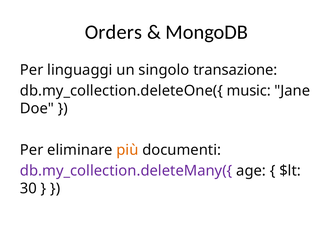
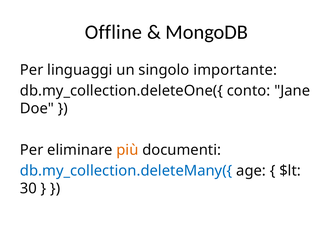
Orders: Orders -> Offline (113, 32)
transazione: transazione -> importante (235, 70)
music: music -> conto (249, 91)
db.my_collection.deleteMany({ colour: purple -> blue (126, 171)
